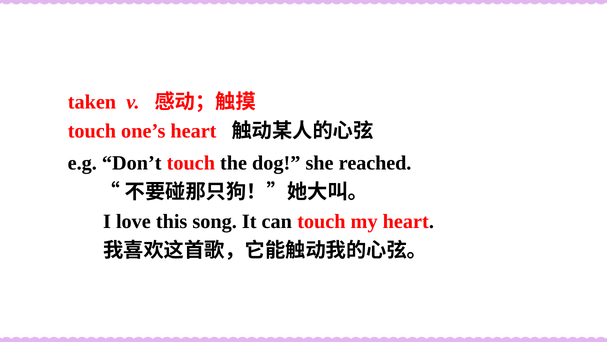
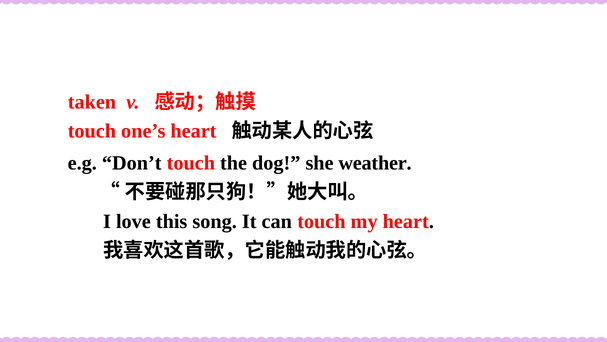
reached: reached -> weather (375, 163)
